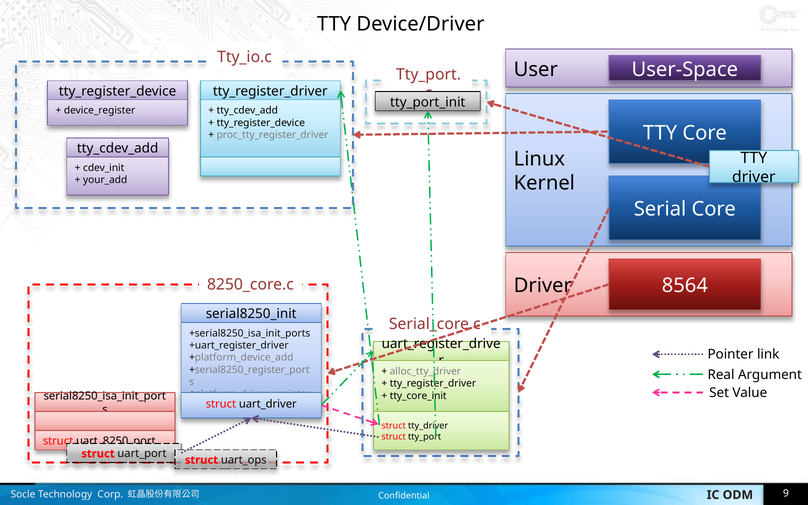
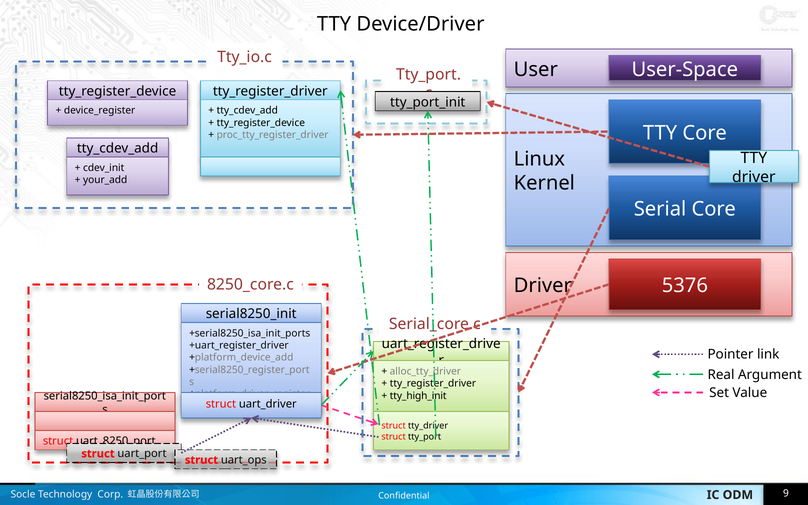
8564: 8564 -> 5376 (685, 286)
tty_core_init: tty_core_init -> tty_high_init (418, 396)
